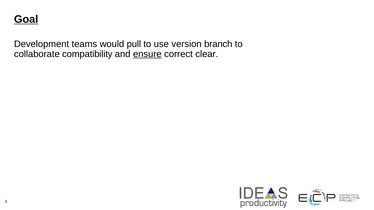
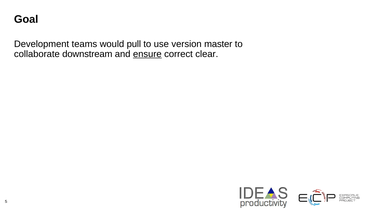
Goal underline: present -> none (26, 19)
branch: branch -> master (218, 44)
compatibility: compatibility -> downstream (87, 54)
